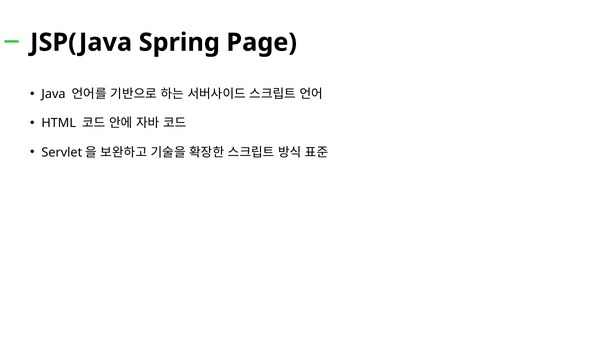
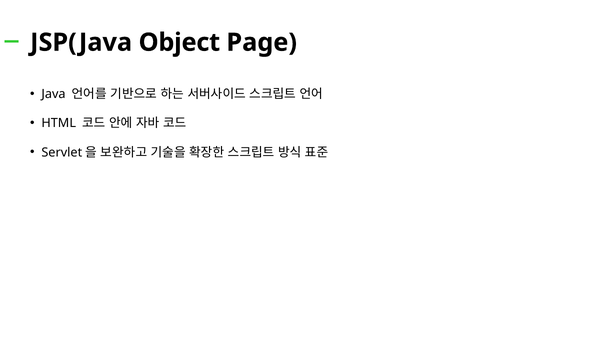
Spring: Spring -> Object (179, 42)
